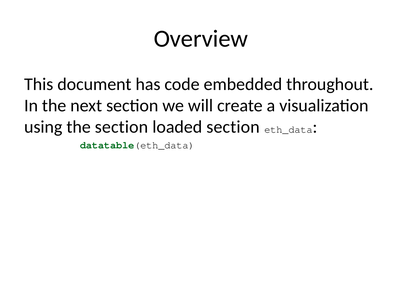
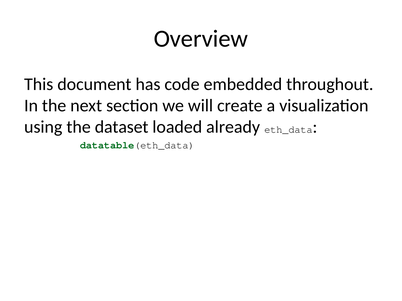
the section: section -> dataset (122, 127)
loaded section: section -> already (233, 127)
